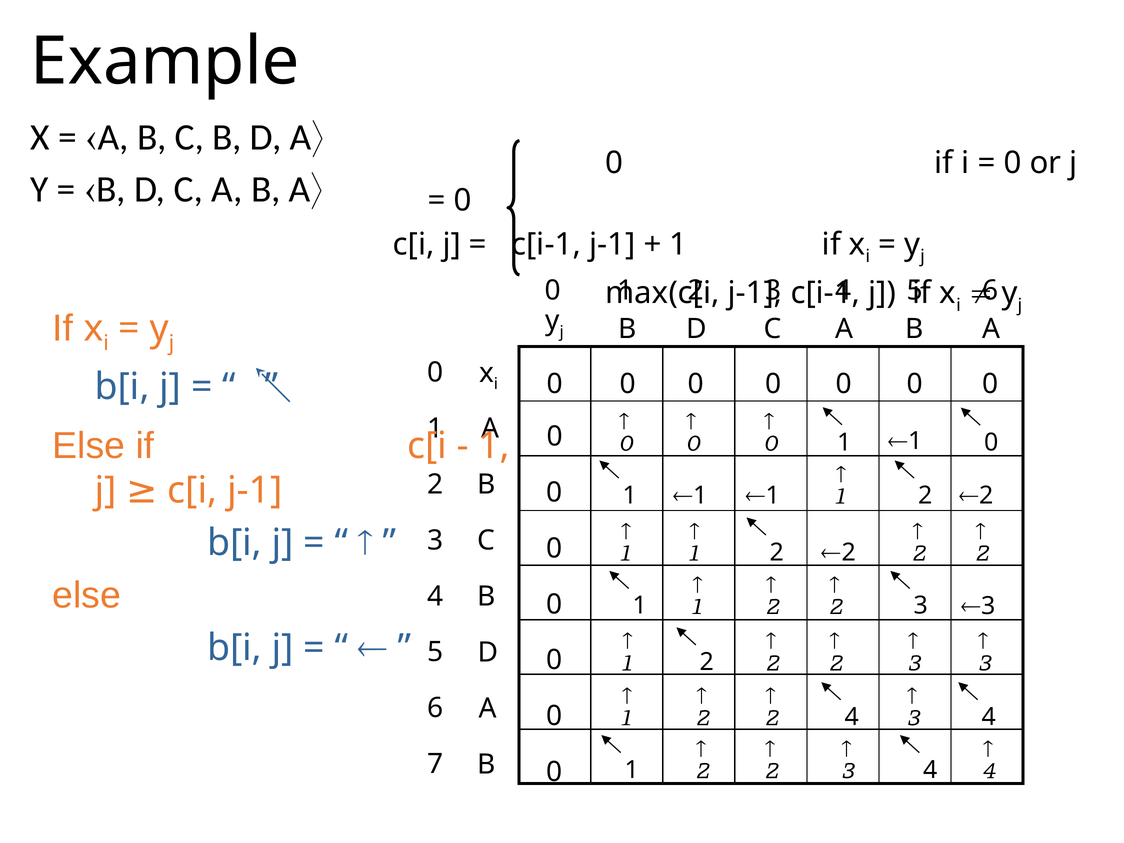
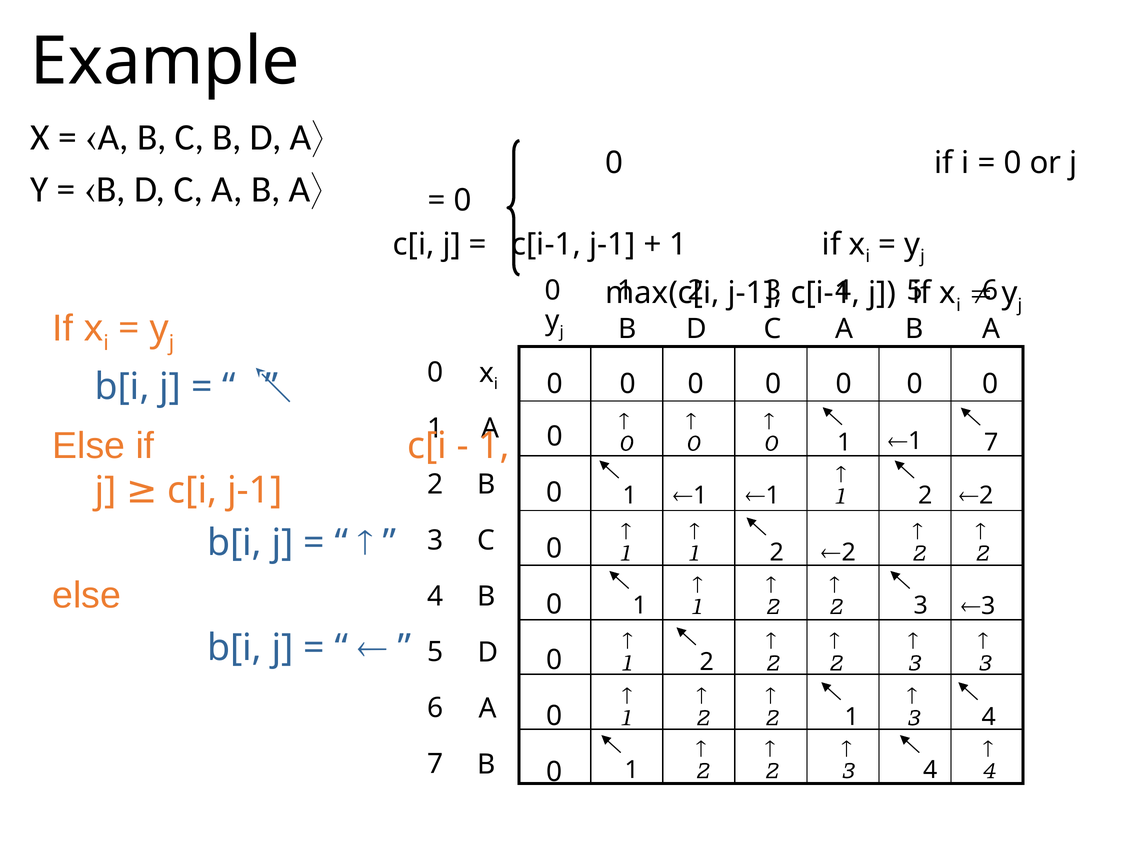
1 0: 0 -> 7 (991, 442)
4: 4 -> 1 (852, 717)
